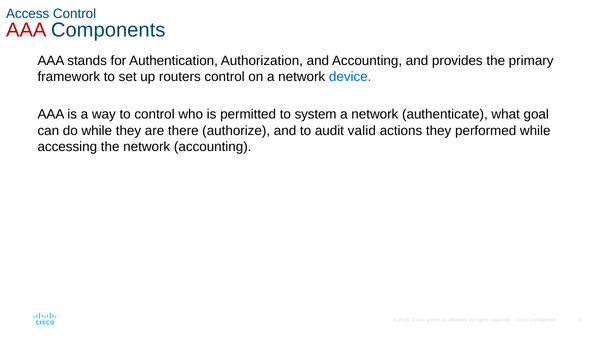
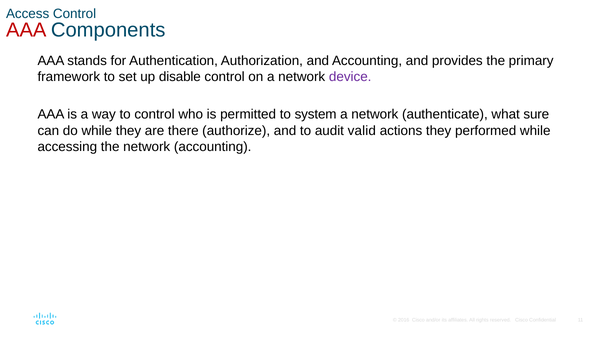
routers: routers -> disable (180, 77)
device colour: blue -> purple (350, 77)
goal: goal -> sure (536, 114)
